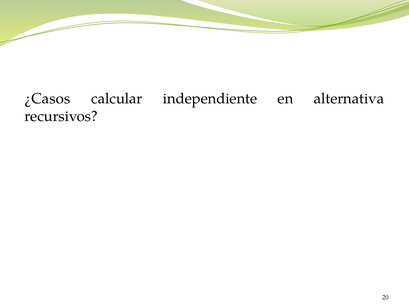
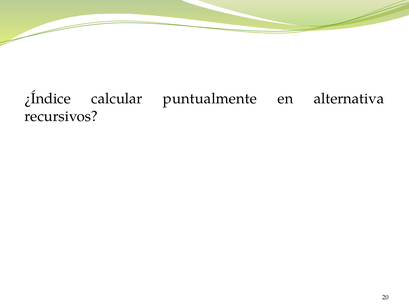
¿Casos: ¿Casos -> ¿Índice (48, 98)
independiente: independiente -> puntualmente (210, 98)
